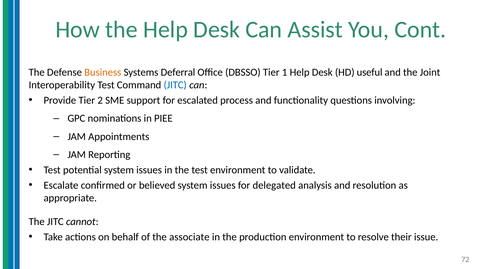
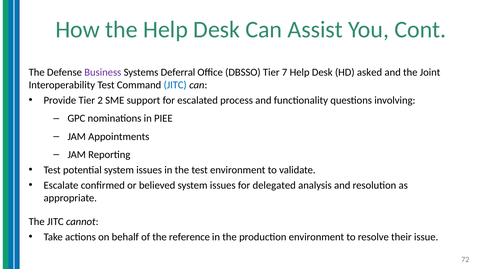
Business colour: orange -> purple (103, 72)
1: 1 -> 7 (285, 72)
useful: useful -> asked (370, 72)
associate: associate -> reference (189, 237)
